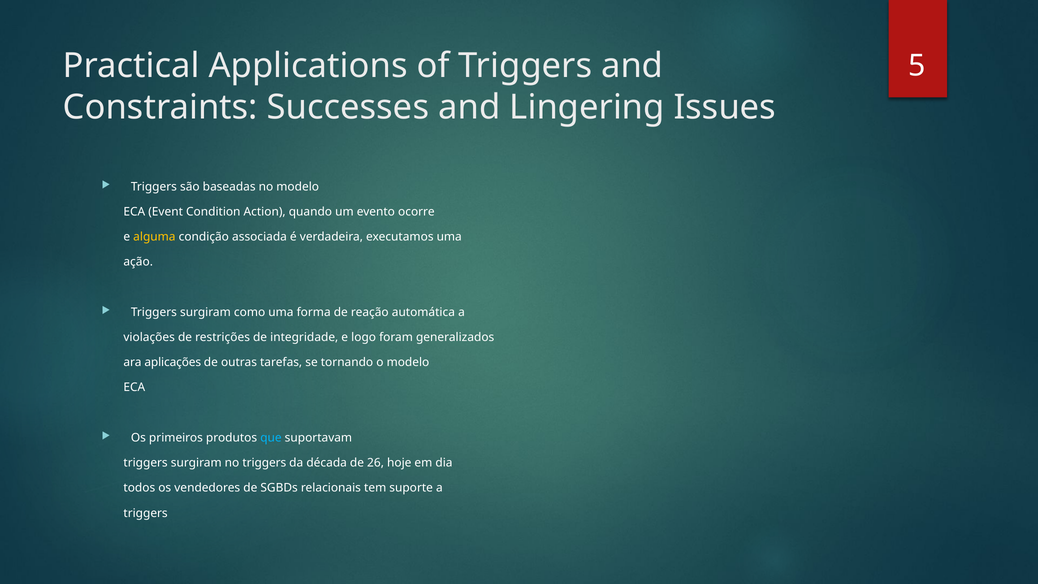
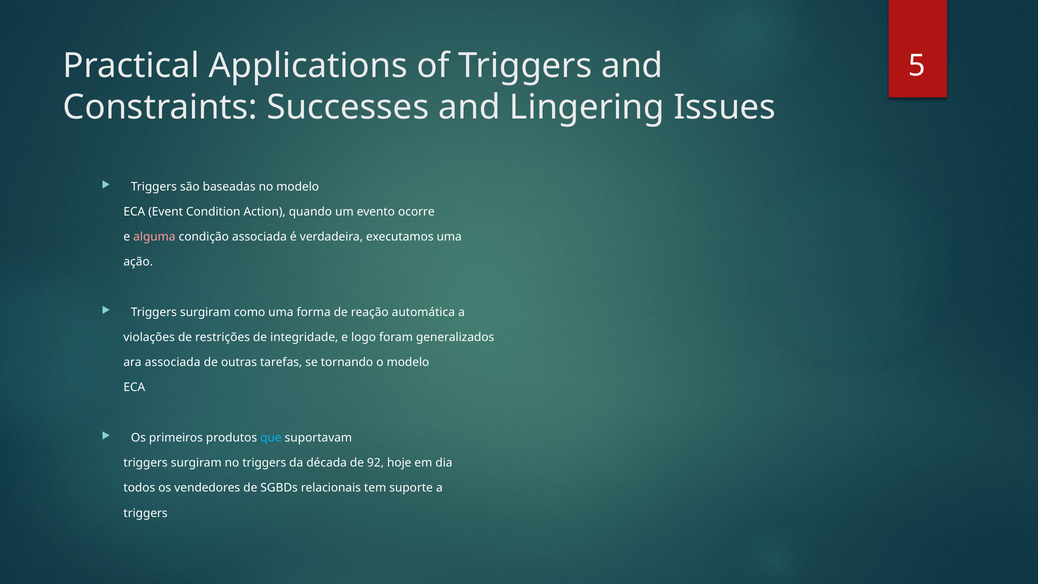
alguma colour: yellow -> pink (154, 237)
ara aplicações: aplicações -> associada (173, 362)
26: 26 -> 92 (376, 463)
